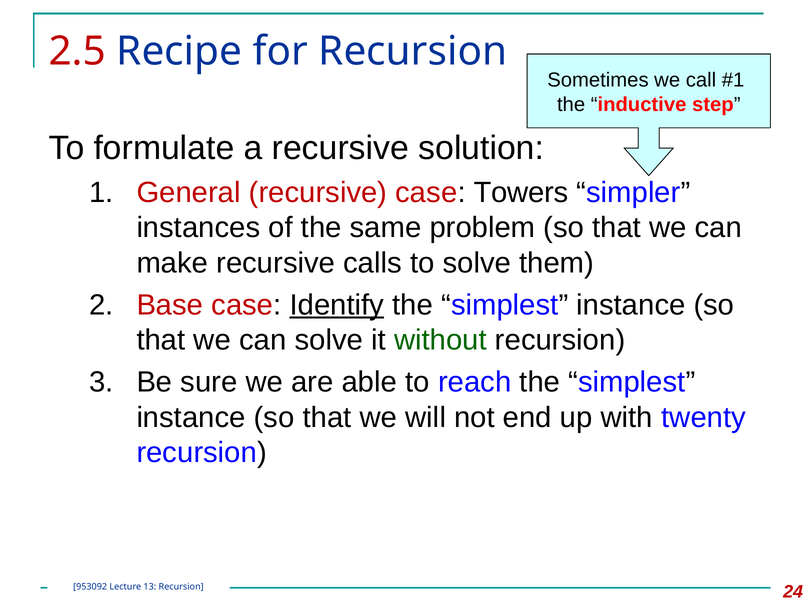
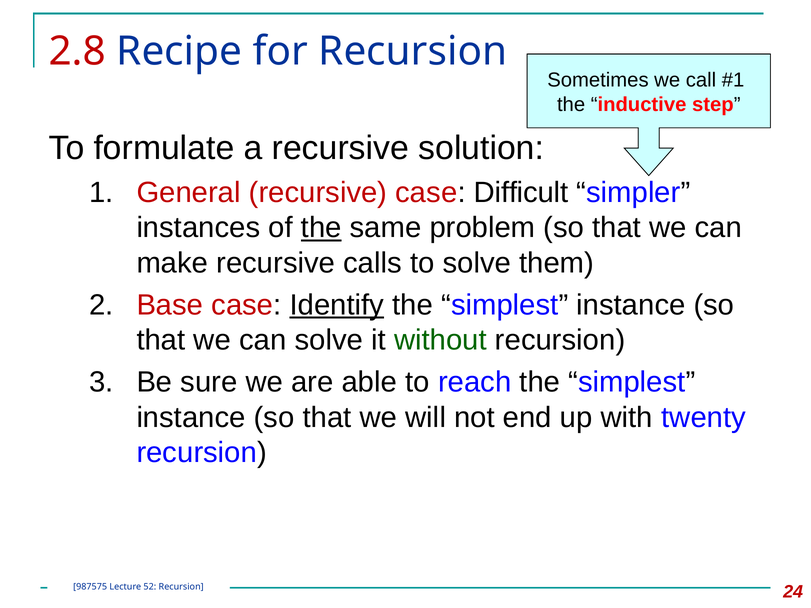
2.5: 2.5 -> 2.8 (77, 51)
Towers: Towers -> Difficult (521, 193)
the underline: none -> present (321, 228)
953092: 953092 -> 987575 (90, 587)
13: 13 -> 52 (150, 587)
